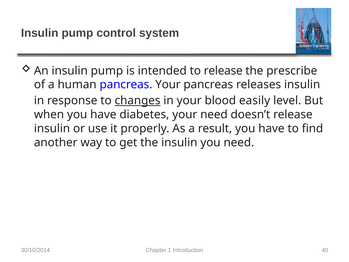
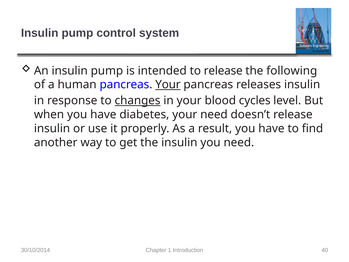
prescribe: prescribe -> following (292, 71)
Your underline: none -> present (168, 85)
easily: easily -> cycles (255, 100)
